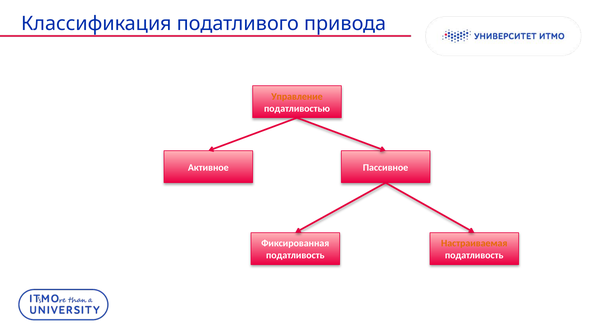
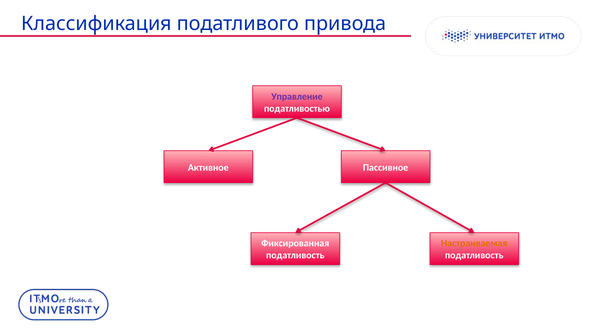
Управление colour: orange -> purple (297, 97)
